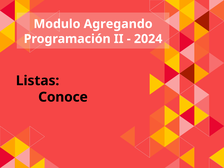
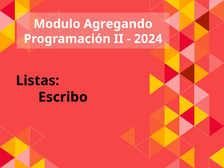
Conoce: Conoce -> Escribo (63, 97)
